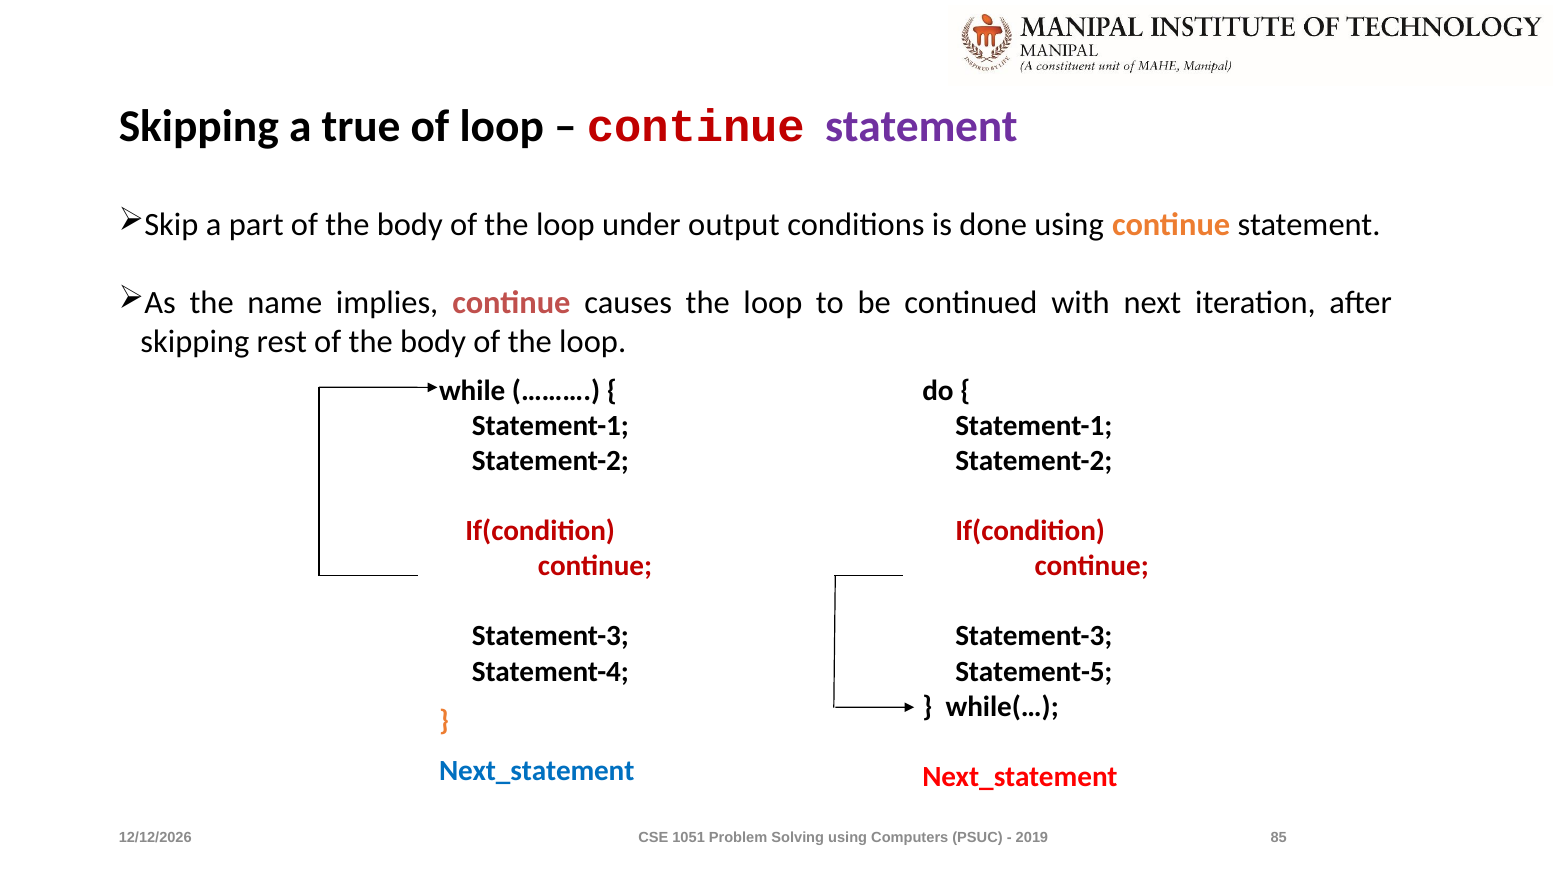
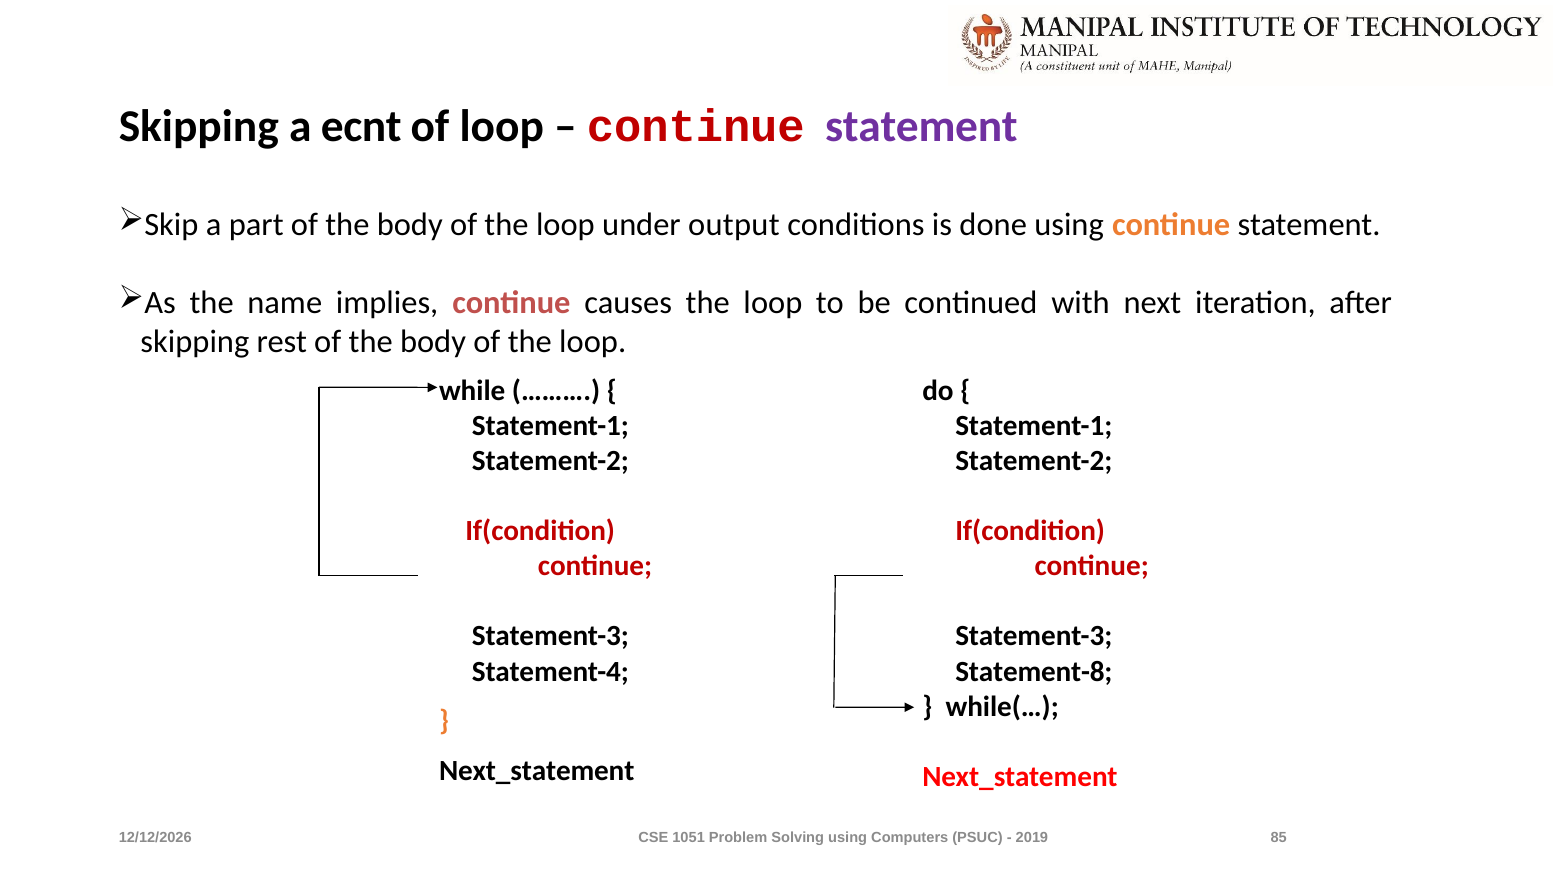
true: true -> ecnt (361, 126)
Statement-5: Statement-5 -> Statement-8 (1034, 671)
Next_statement colour: blue -> black (537, 770)
